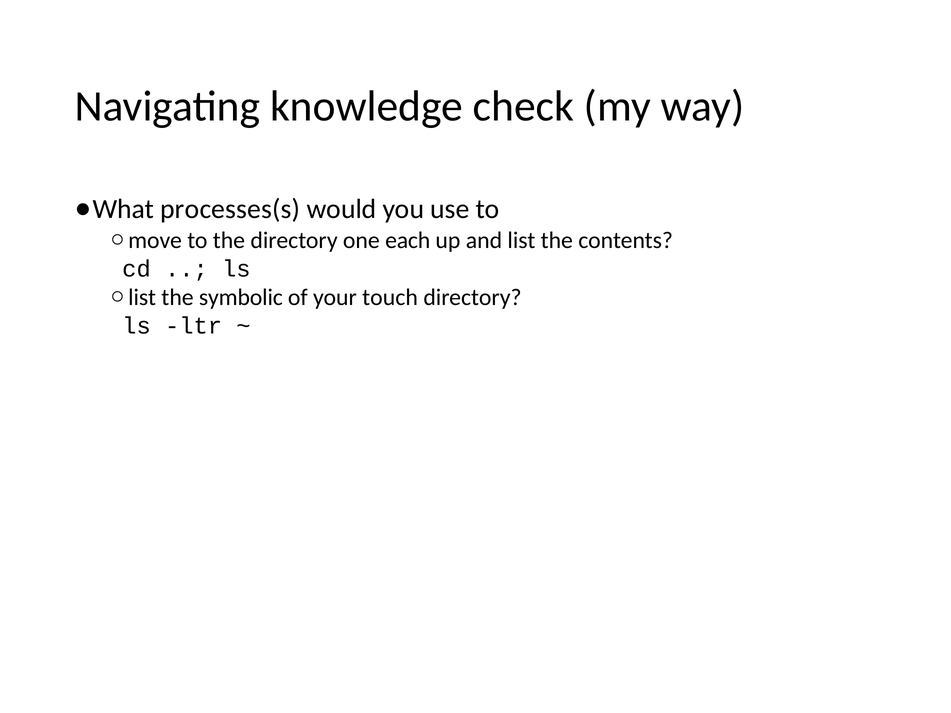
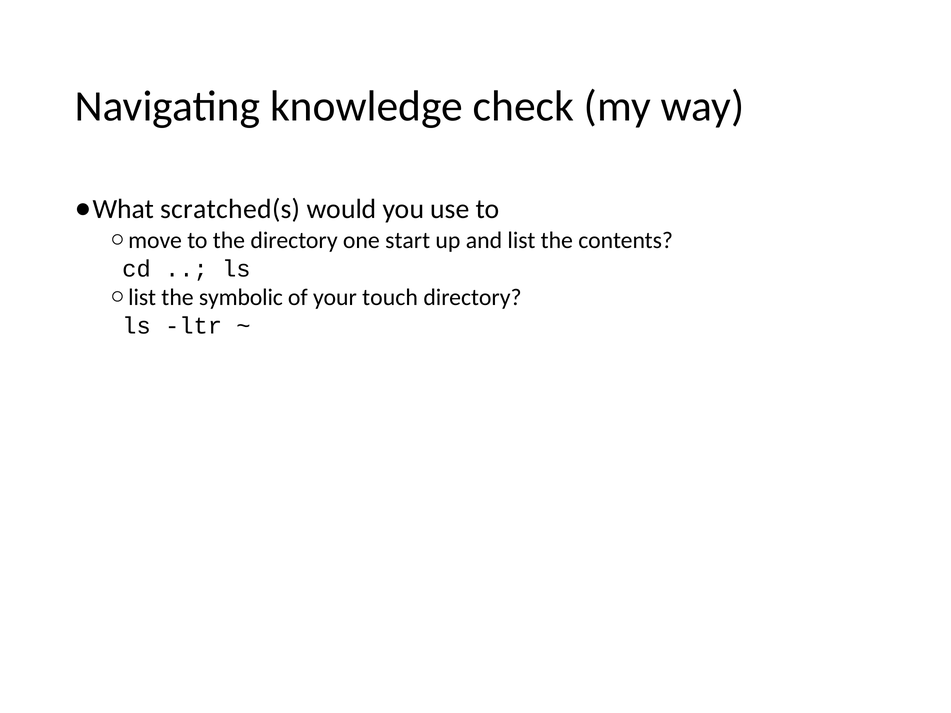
processes(s: processes(s -> scratched(s (230, 209)
each: each -> start (408, 240)
